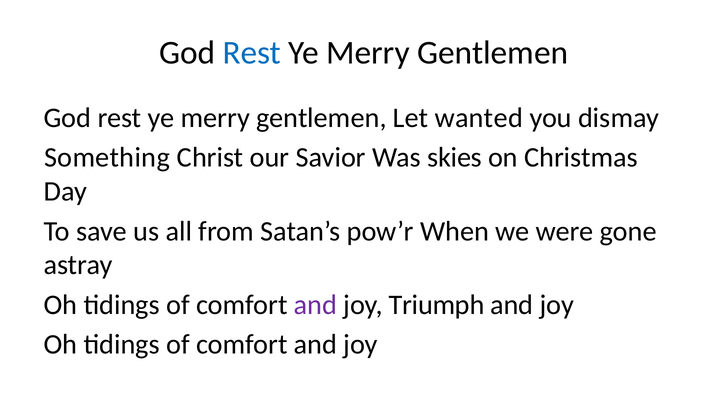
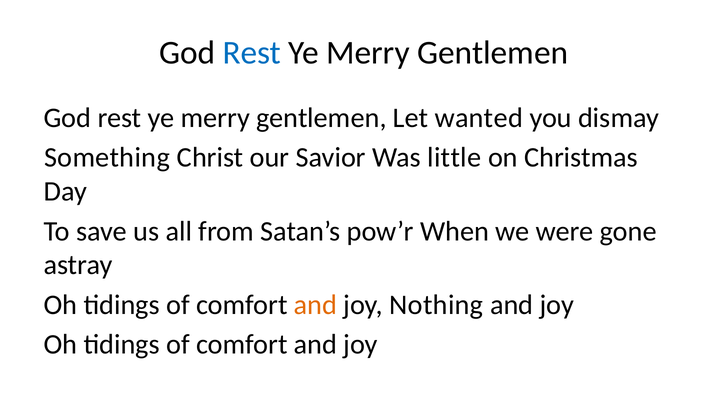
skies: skies -> little (454, 158)
and colour: purple -> orange (315, 305)
Triumph: Triumph -> Nothing (436, 305)
